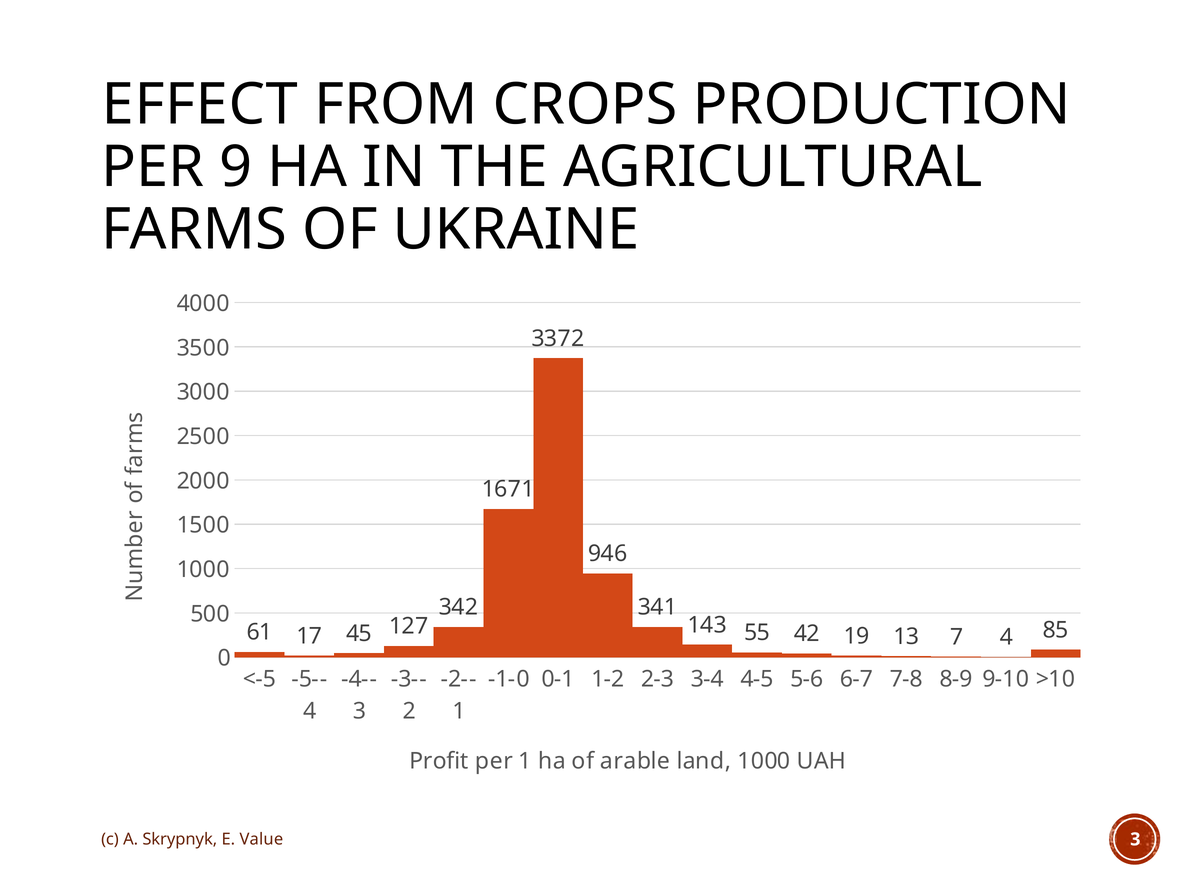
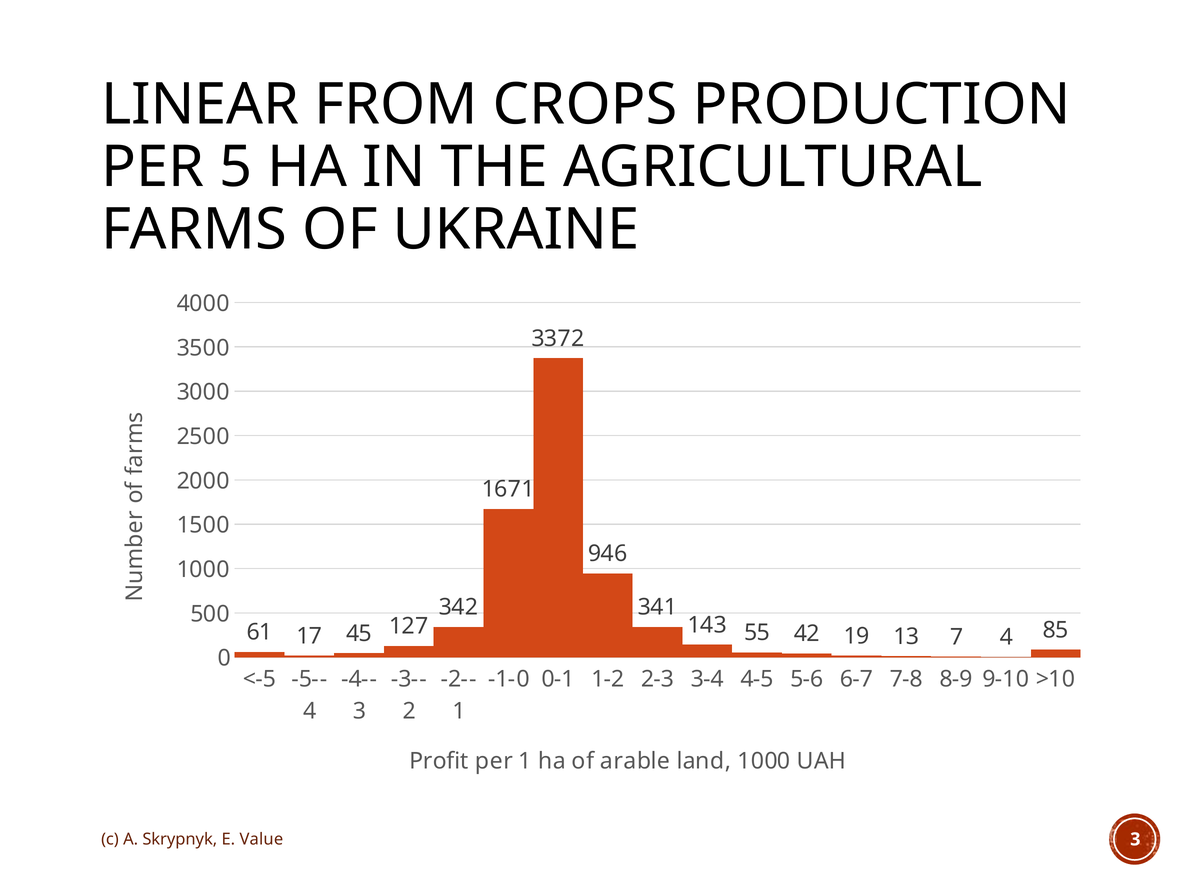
EFFECT: EFFECT -> LINEAR (200, 105)
9: 9 -> 5 (236, 167)
